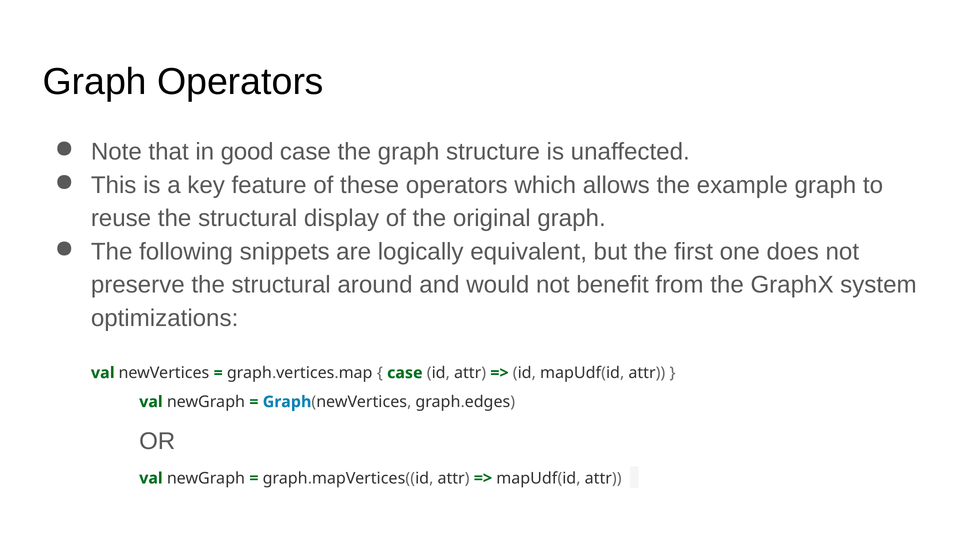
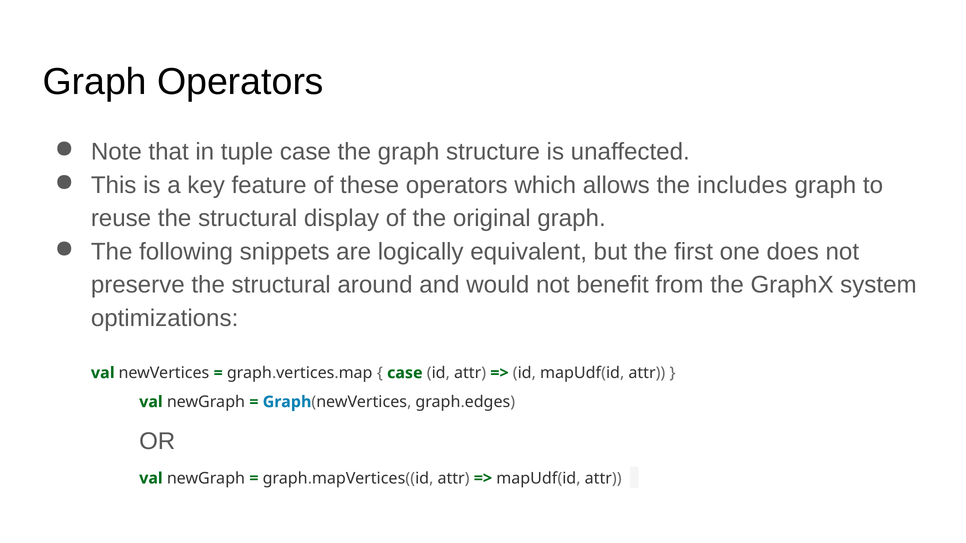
good: good -> tuple (247, 152)
example: example -> includes (742, 185)
